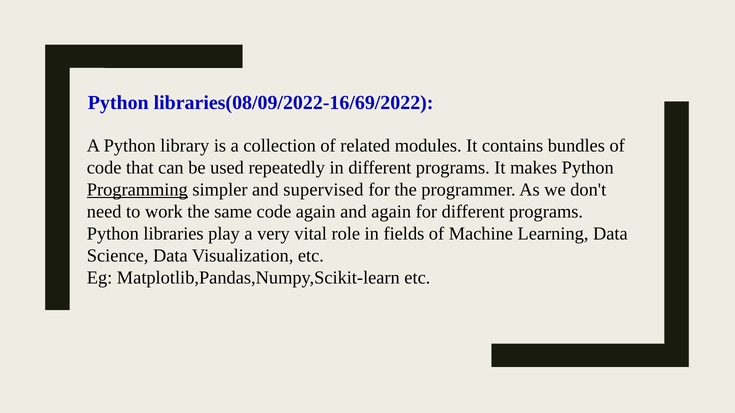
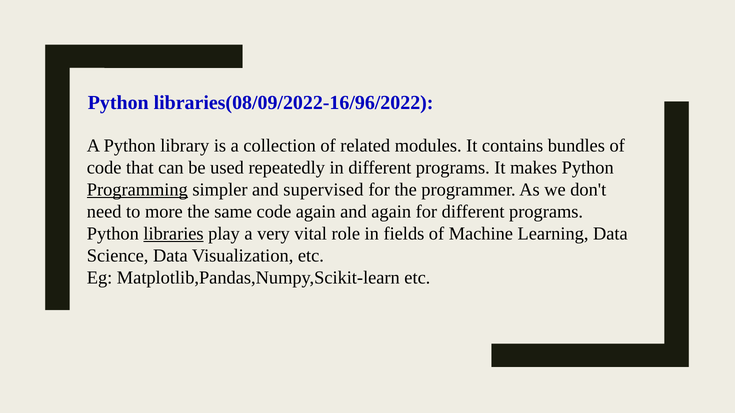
libraries(08/09/2022-16/69/2022: libraries(08/09/2022-16/69/2022 -> libraries(08/09/2022-16/96/2022 (294, 103)
work: work -> more (164, 212)
libraries underline: none -> present (174, 234)
